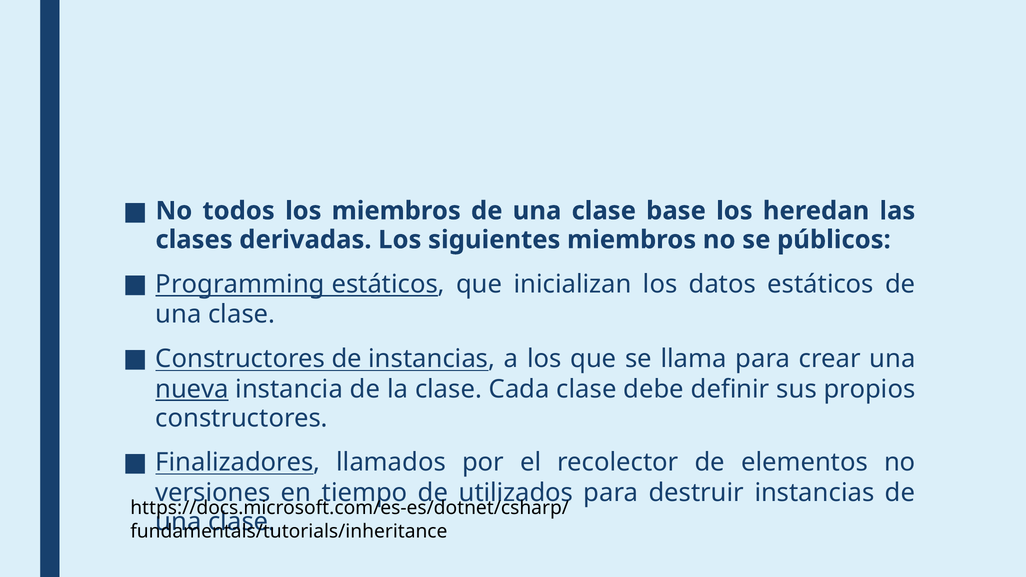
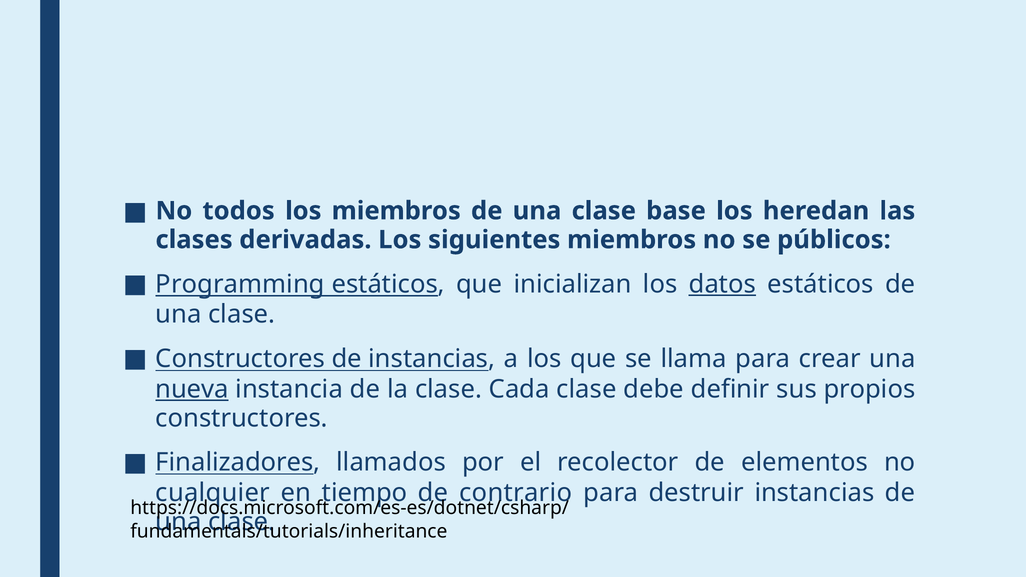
datos underline: none -> present (722, 284)
versiones: versiones -> cualquier (213, 493)
utilizados: utilizados -> contrario (516, 493)
